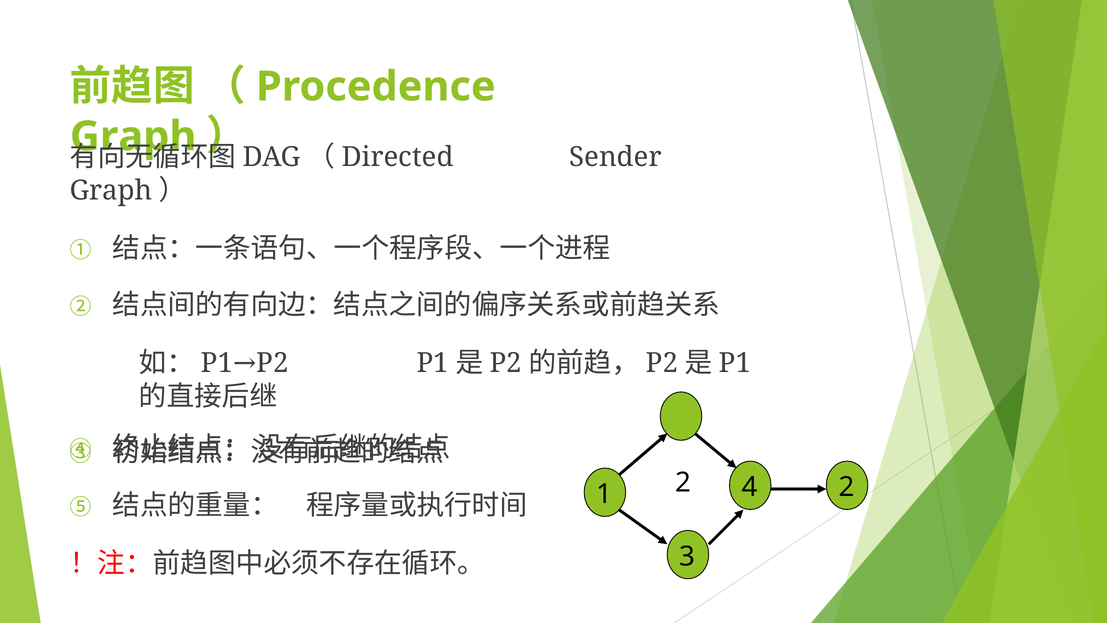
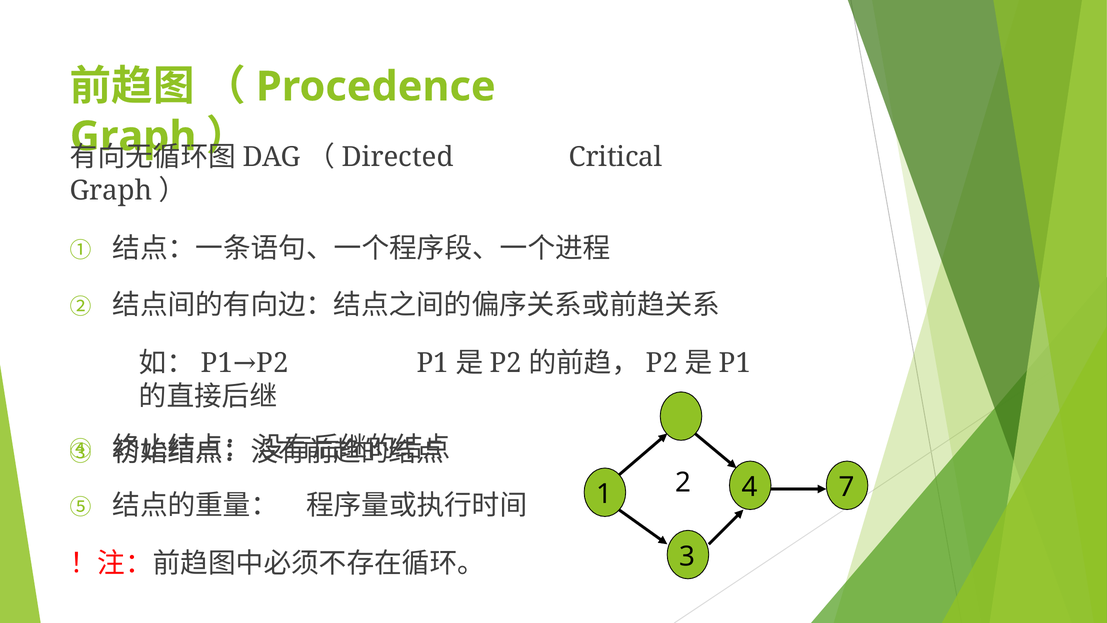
Sender: Sender -> Critical (616, 157)
1 2: 2 -> 7 (846, 487)
